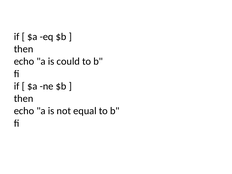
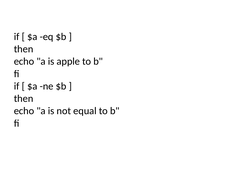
could: could -> apple (68, 61)
